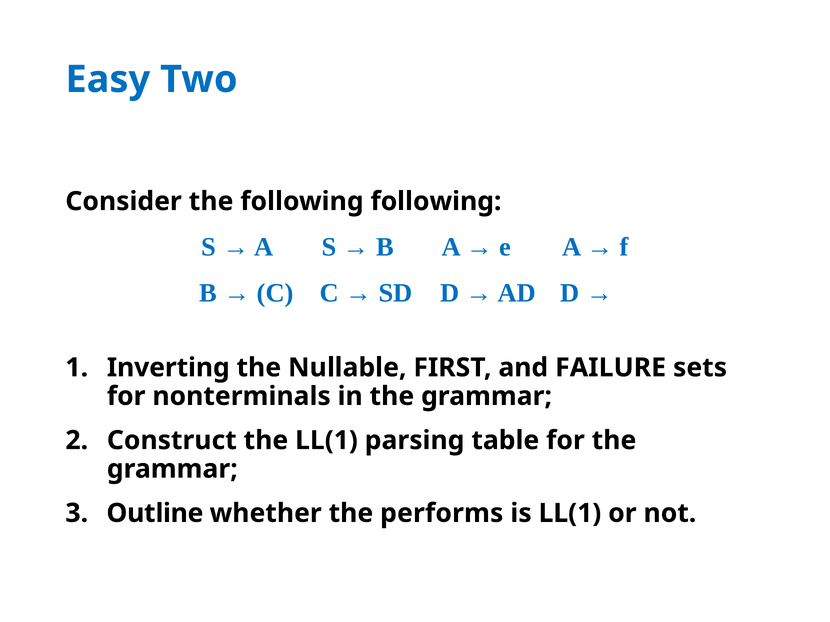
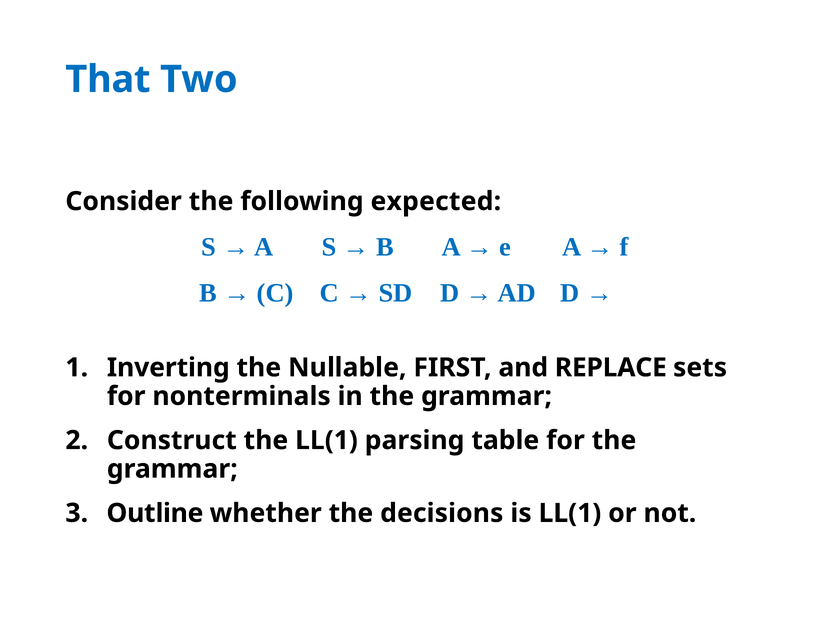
Easy: Easy -> That (108, 79)
following following: following -> expected (436, 202)
FAILURE: FAILURE -> REPLACE (611, 368)
performs: performs -> decisions (442, 514)
